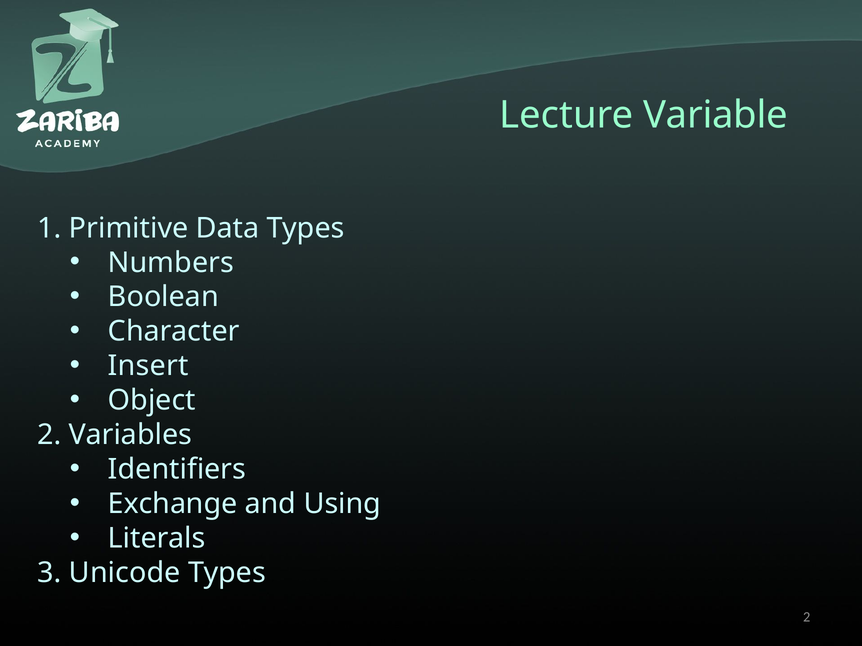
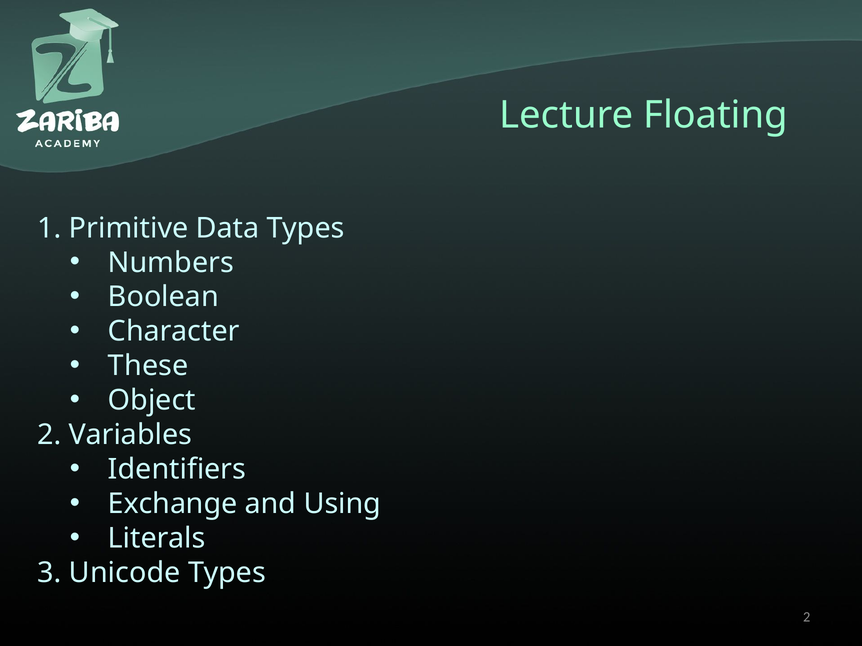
Variable: Variable -> Floating (715, 115)
Insert: Insert -> These (148, 366)
